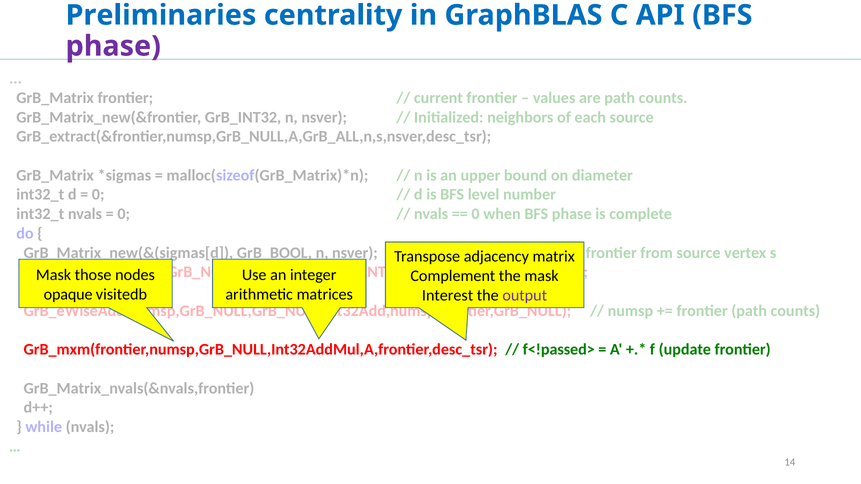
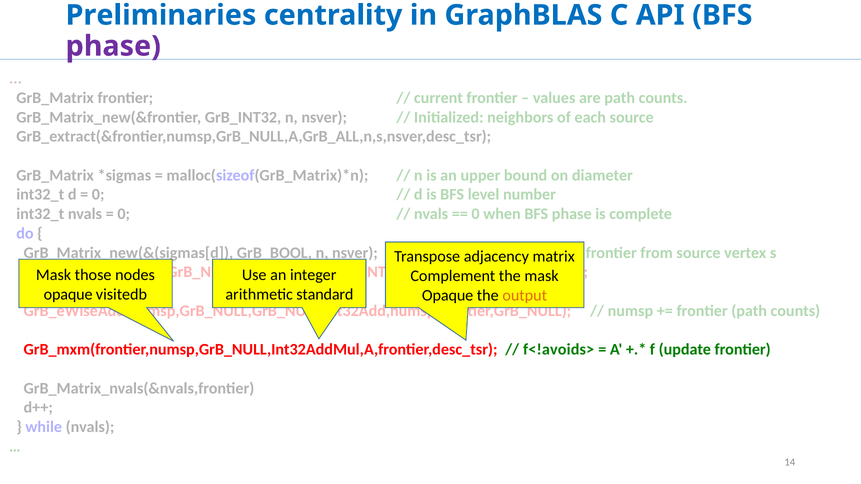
matrices: matrices -> standard (325, 294)
Interest: Interest -> Opaque (448, 295)
output colour: purple -> orange (525, 295)
f<!passed>: f<!passed> -> f<!avoids> (559, 350)
